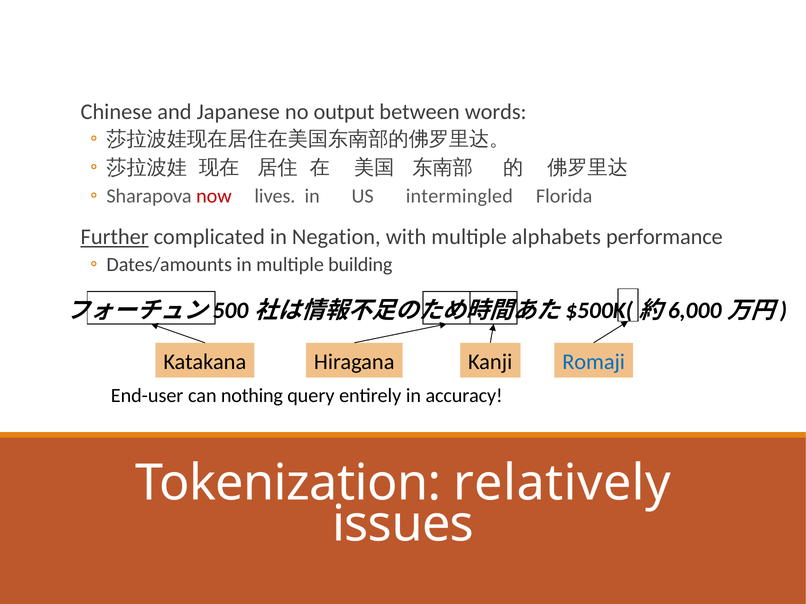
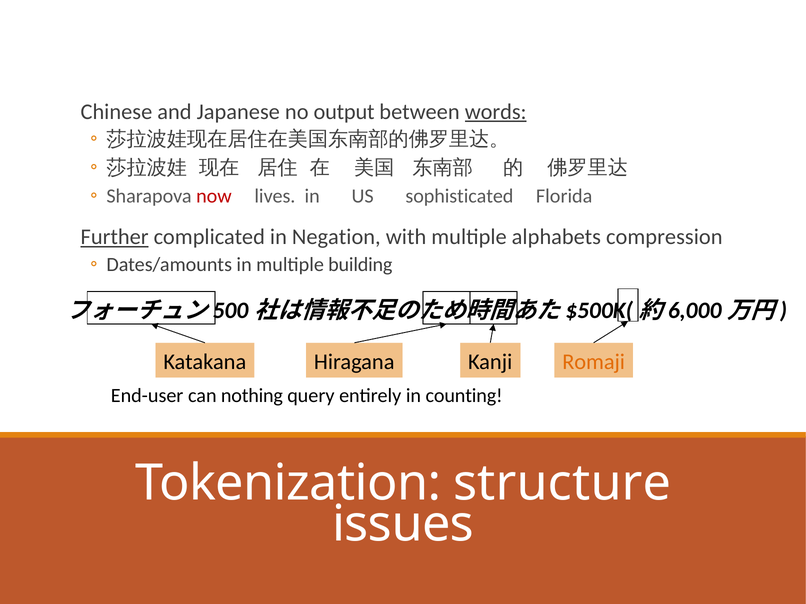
words underline: none -> present (496, 112)
intermingled: intermingled -> sophisticated (459, 196)
performance: performance -> compression (664, 237)
Romaji colour: blue -> orange (594, 362)
accuracy: accuracy -> counting (464, 396)
relatively: relatively -> structure (562, 483)
